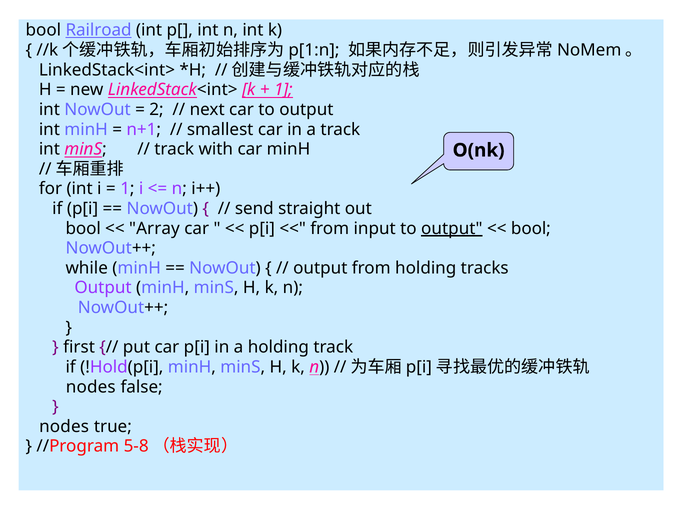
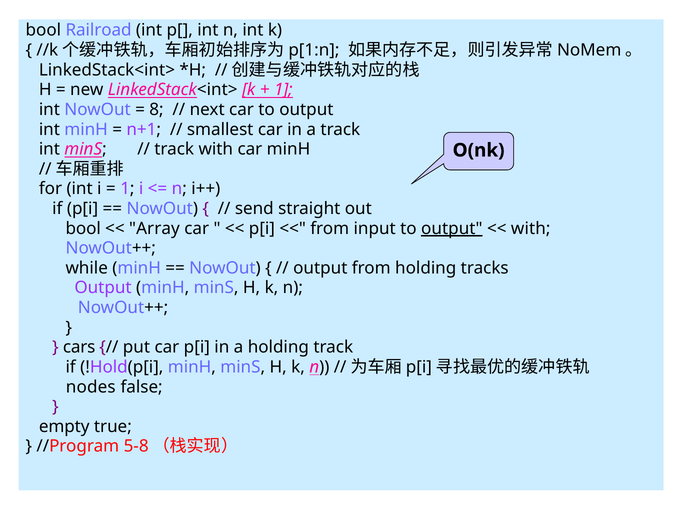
Railroad underline: present -> none (99, 30)
2: 2 -> 8 (156, 110)
bool: bool -> with (531, 229)
first: first -> cars (79, 347)
nodes: nodes -> empty (64, 427)
